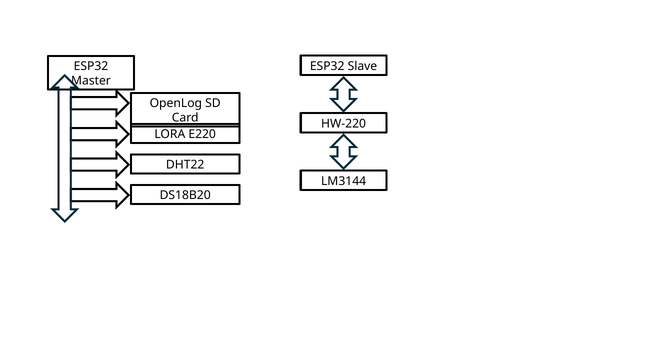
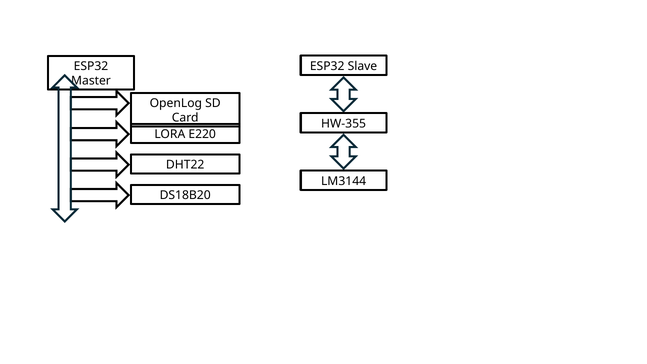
HW-220: HW-220 -> HW-355 (344, 124)
